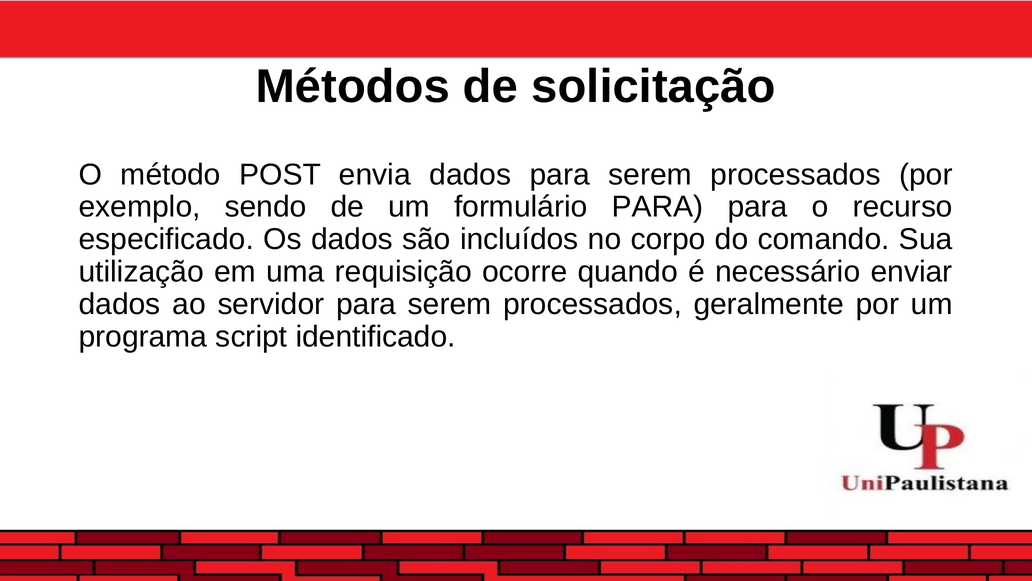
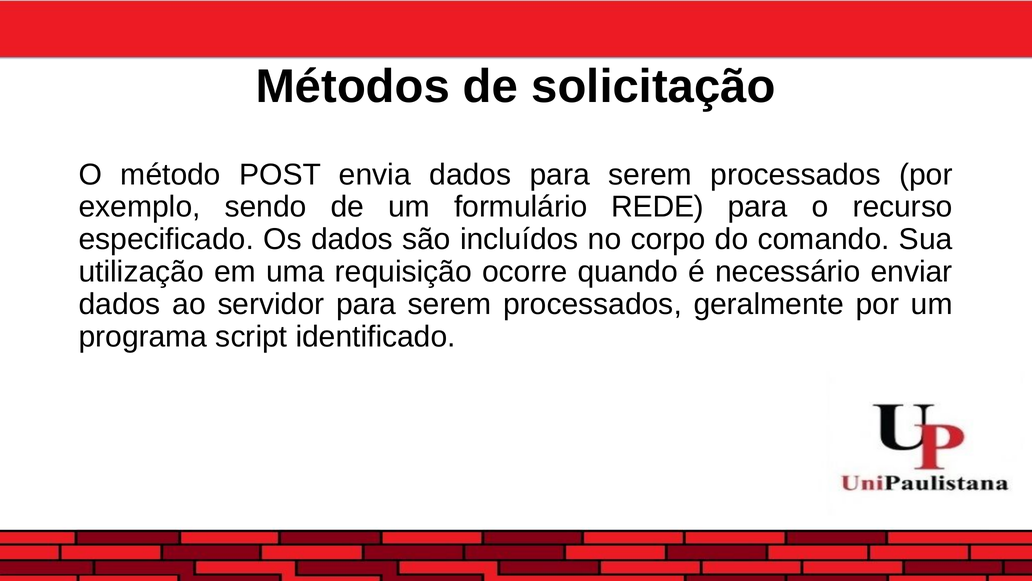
formulário PARA: PARA -> REDE (658, 207)
